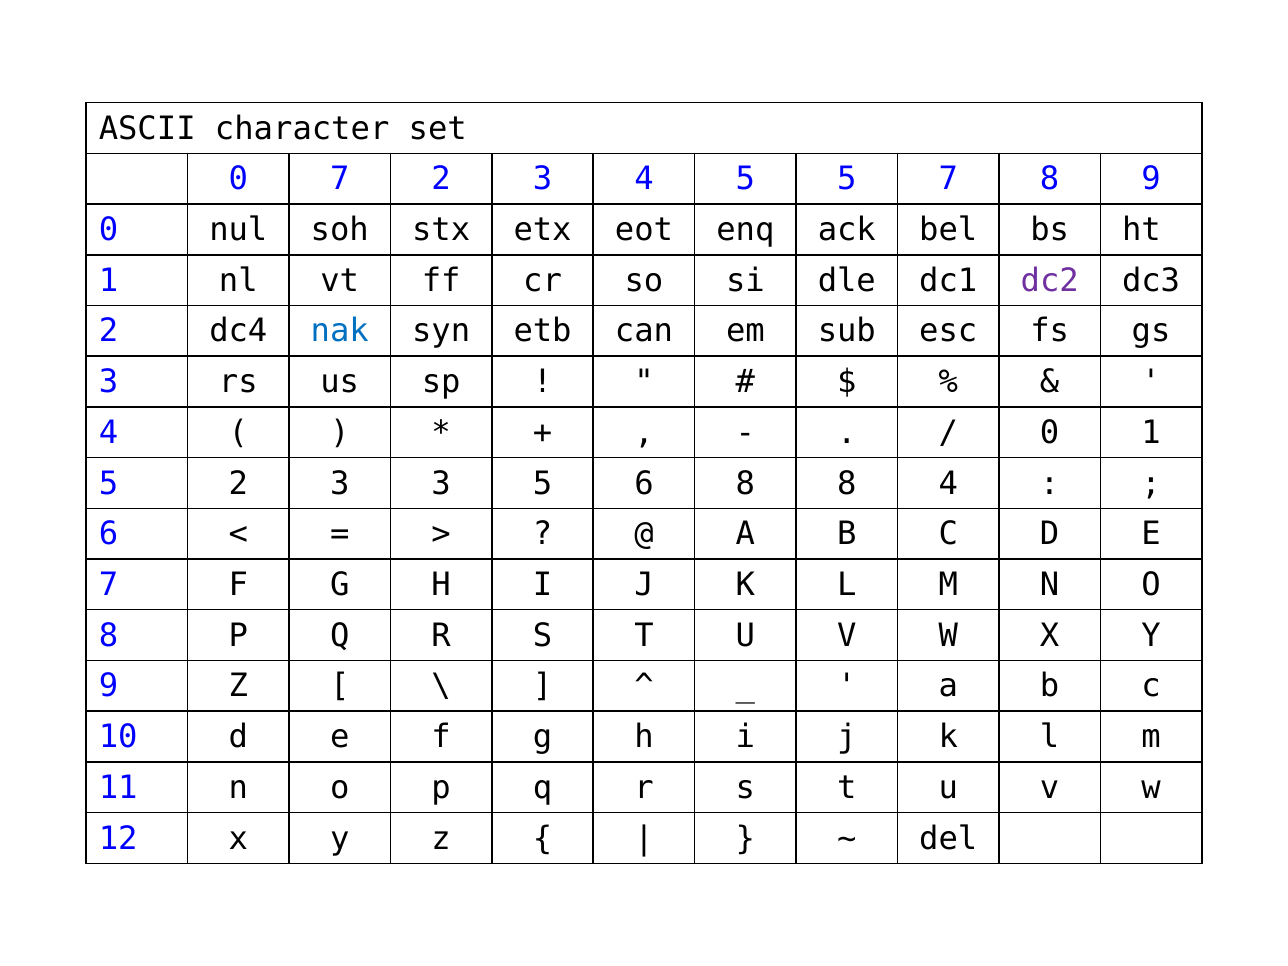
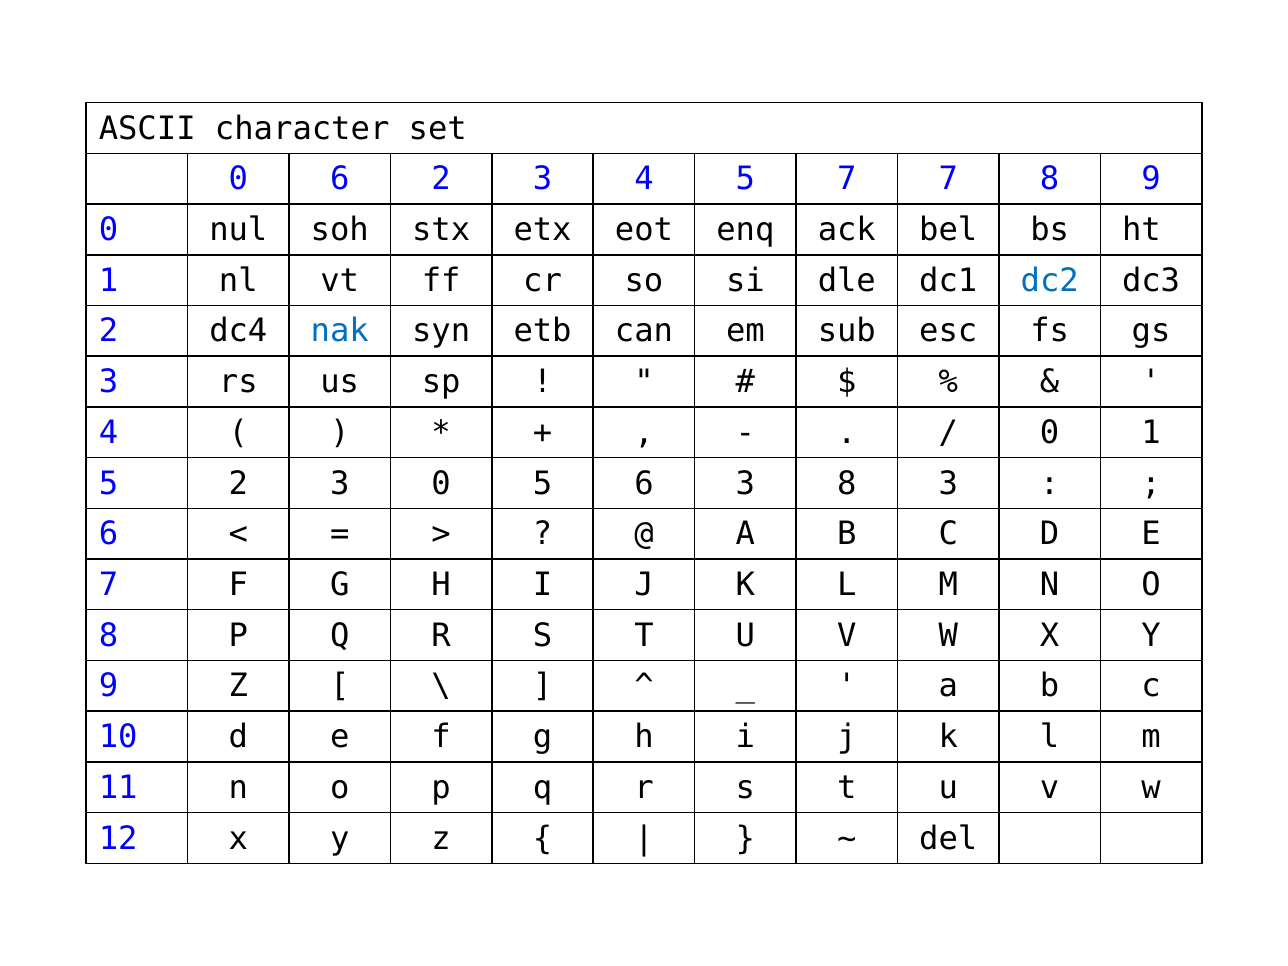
0 7: 7 -> 6 (340, 179)
5 5: 5 -> 7 (847, 179)
dc2 colour: purple -> blue (1050, 281)
3 3: 3 -> 0 (441, 483)
6 8: 8 -> 3 (745, 483)
8 4: 4 -> 3 (948, 483)
